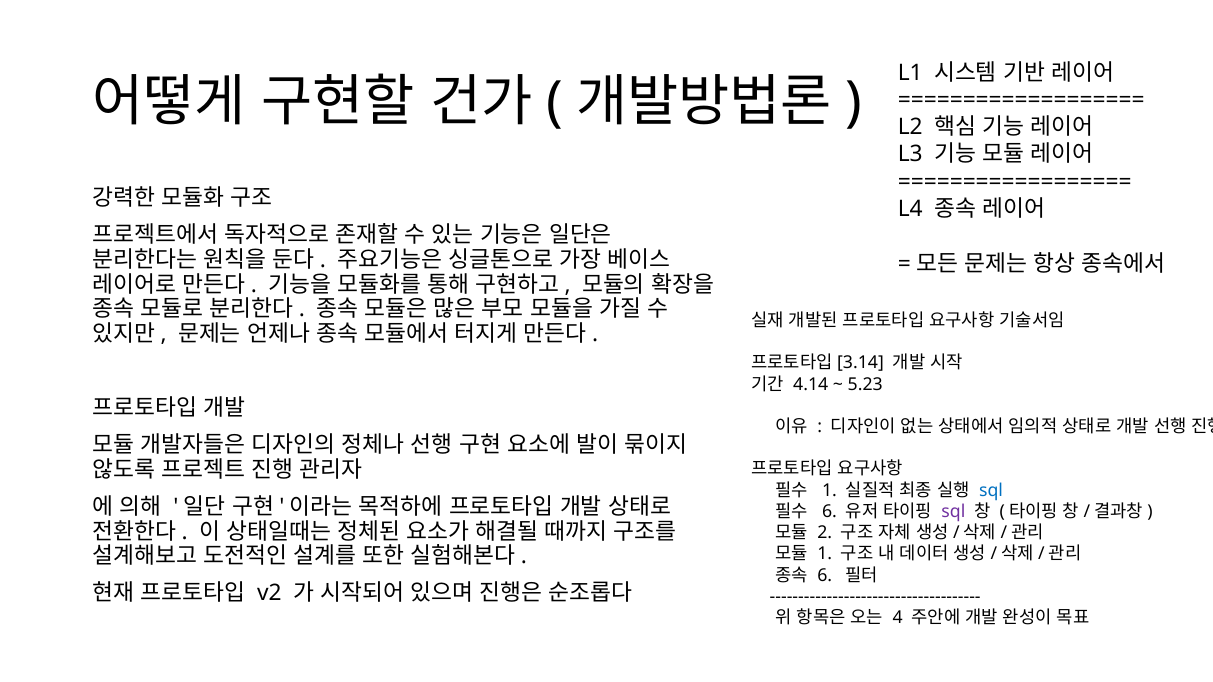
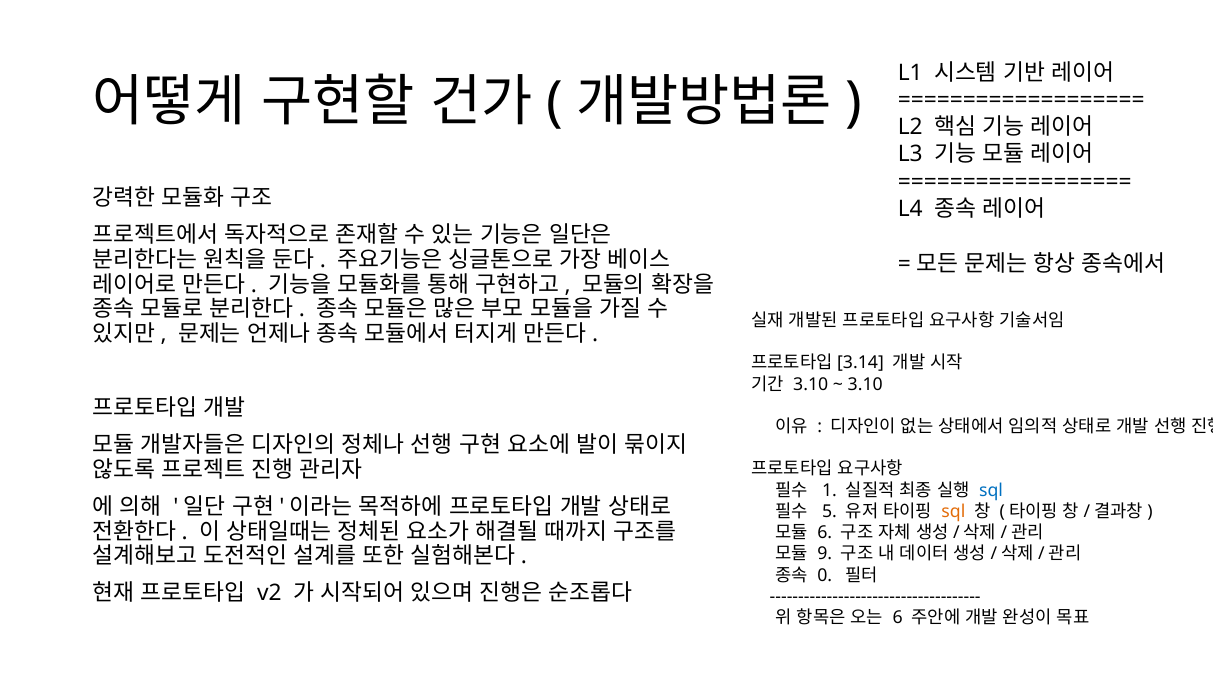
4.14: 4.14 -> 3.10 (811, 384)
5.23: 5.23 -> 3.10 (865, 384)
6: 6 -> 5 (830, 512)
sql colour: purple -> orange (953, 512)
2: 2 -> 6 (825, 533)
1: 1 -> 9 (825, 554)
6: 6 -> 0 (825, 575)
4: 4 -> 6 (898, 618)
